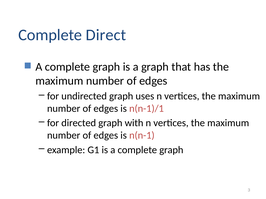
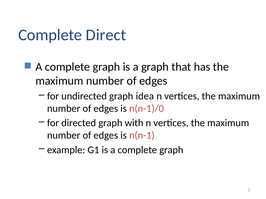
uses: uses -> idea (145, 96)
n(n-1)/1: n(n-1)/1 -> n(n-1)/0 (147, 109)
